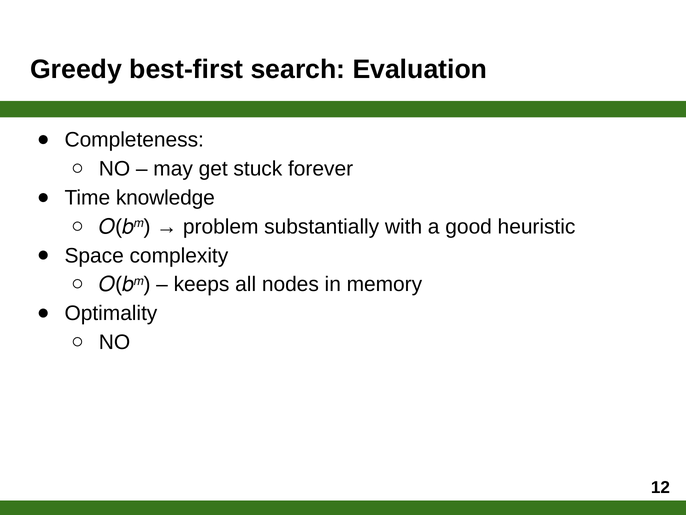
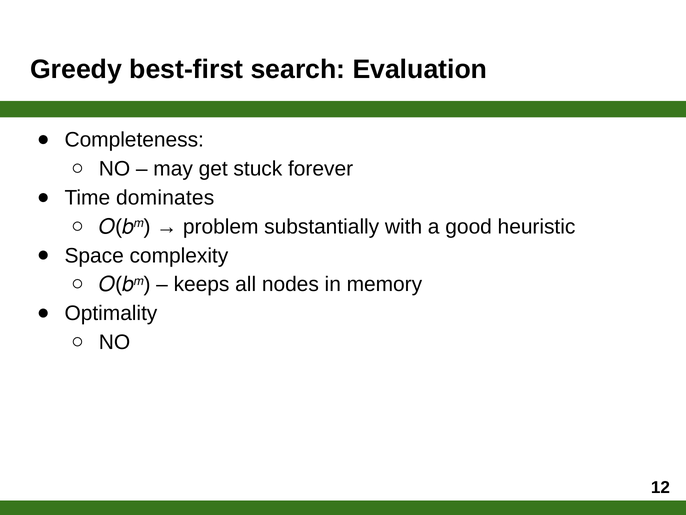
knowledge: knowledge -> dominates (165, 198)
